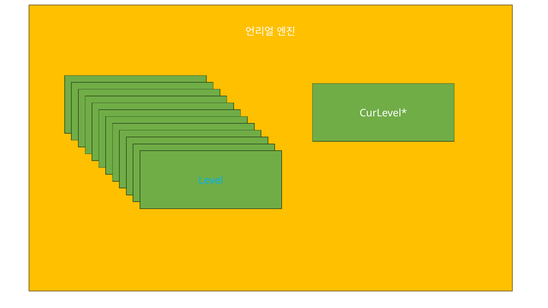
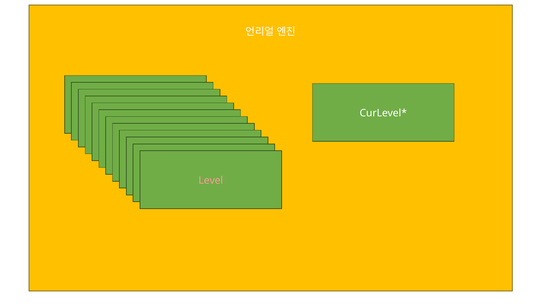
Level colour: light blue -> pink (211, 181)
